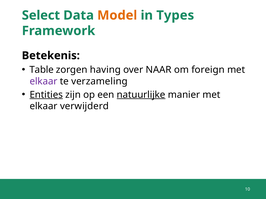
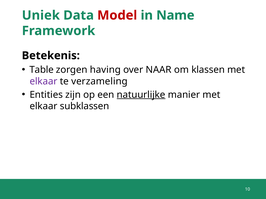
Select: Select -> Uniek (41, 15)
Model colour: orange -> red (117, 15)
Types: Types -> Name (175, 15)
foreign: foreign -> klassen (208, 70)
Entities underline: present -> none (46, 95)
verwijderd: verwijderd -> subklassen (85, 106)
